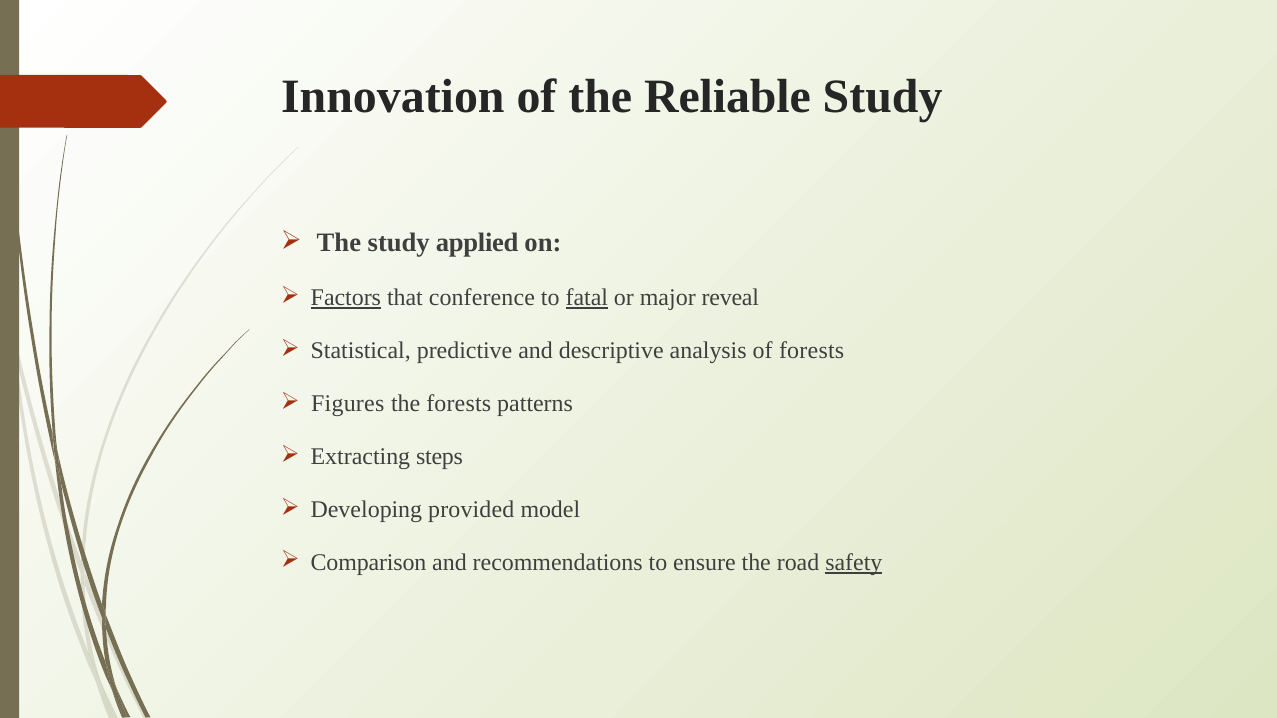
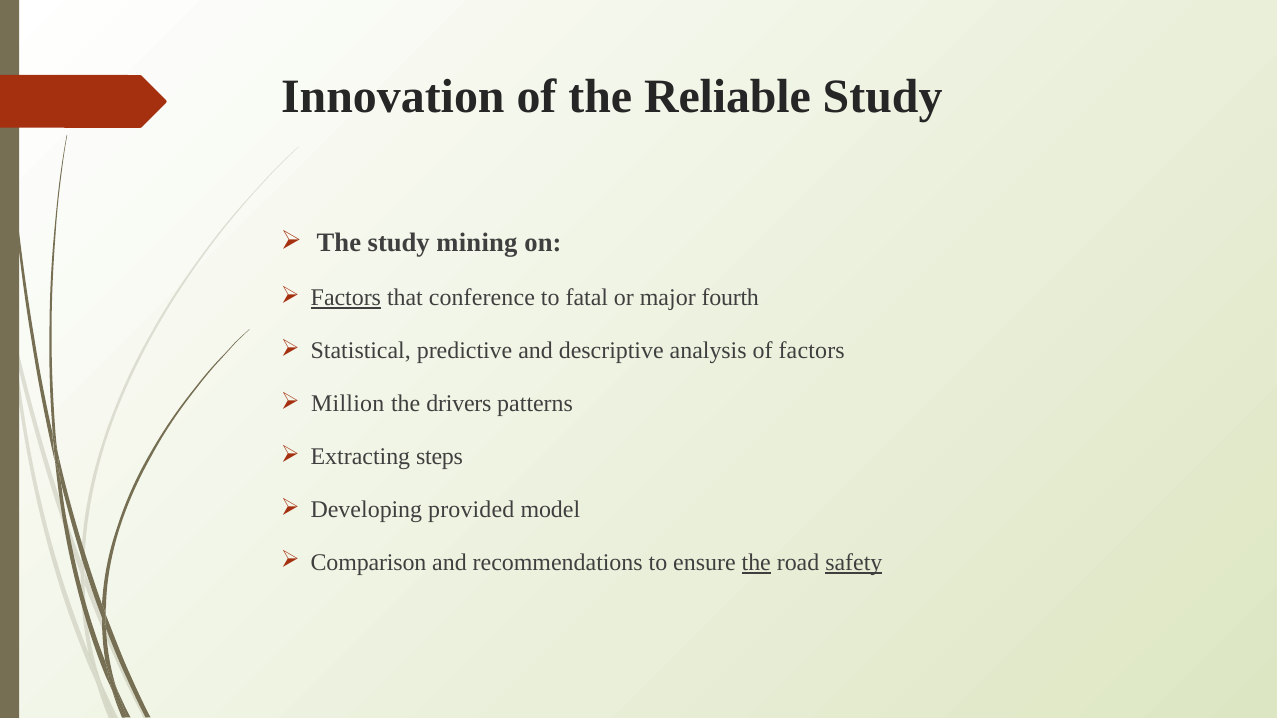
applied: applied -> mining (477, 243)
fatal underline: present -> none (587, 298)
reveal: reveal -> fourth (730, 298)
of forests: forests -> factors (812, 351)
Figures: Figures -> Million (348, 404)
the forests: forests -> drivers (459, 404)
the underline: none -> present (756, 563)
